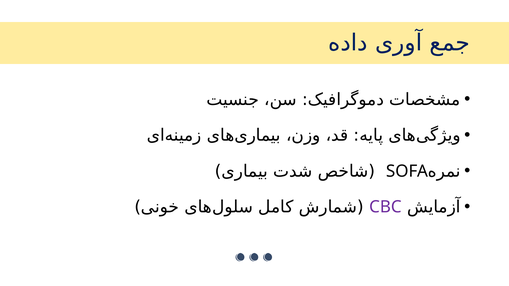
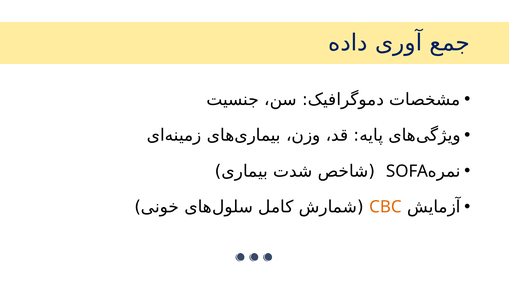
CBC colour: purple -> orange (385, 207)
